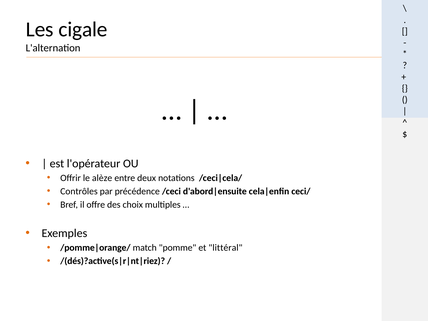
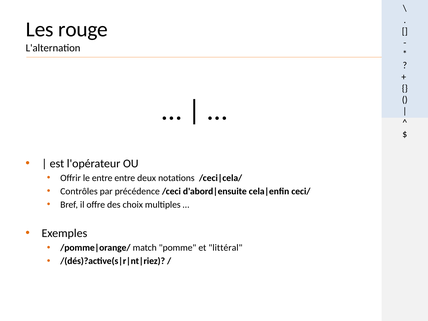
cigale: cigale -> rouge (83, 29)
le alèze: alèze -> entre (102, 178)
